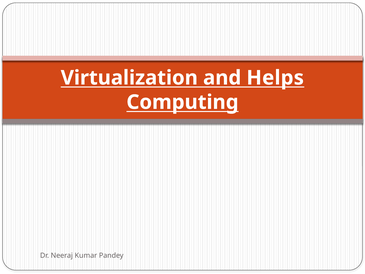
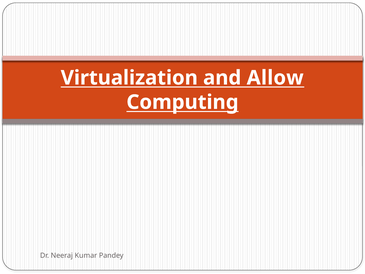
Helps: Helps -> Allow (275, 78)
